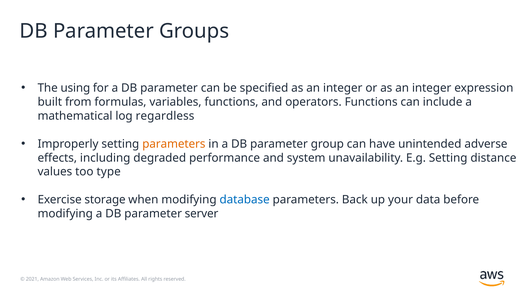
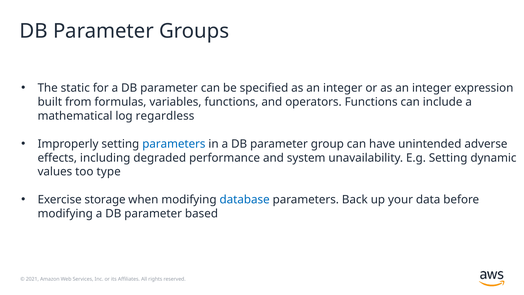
using: using -> static (75, 88)
parameters colour: orange -> blue (174, 144)
distance: distance -> dynamic (493, 158)
server: server -> based (201, 214)
